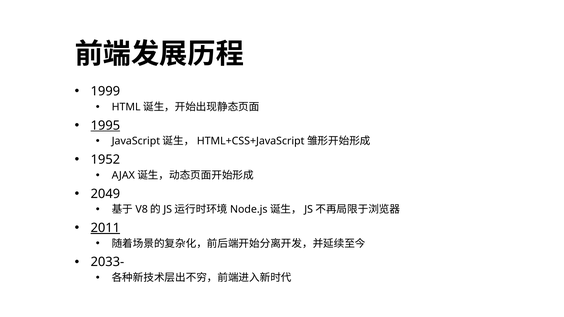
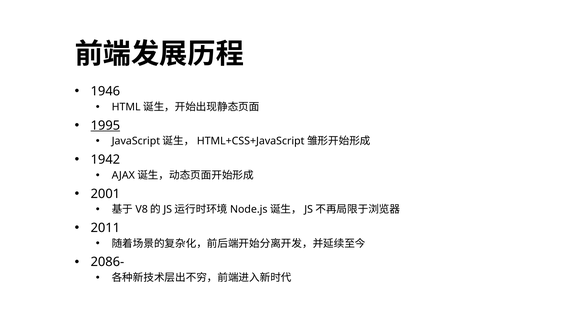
1999: 1999 -> 1946 (105, 91)
1952: 1952 -> 1942 (105, 160)
2049: 2049 -> 2001 (105, 194)
2011 underline: present -> none (105, 228)
2033-: 2033- -> 2086- (107, 262)
